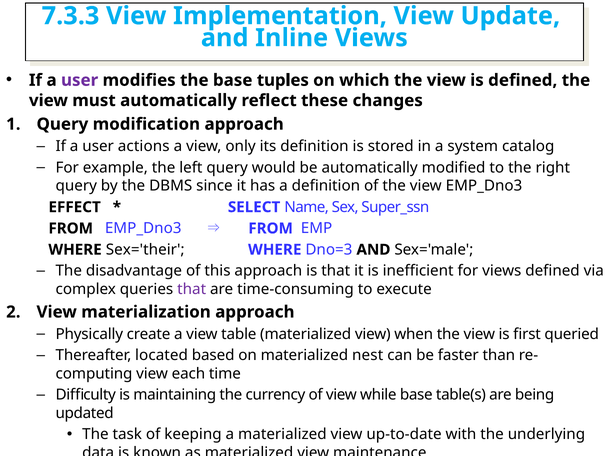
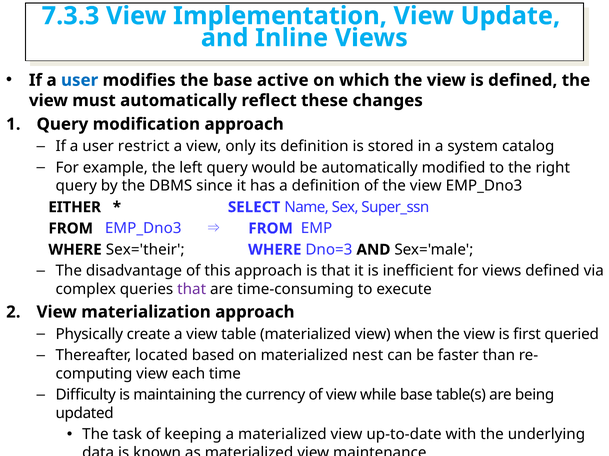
user colour: purple -> blue (80, 80)
tuples: tuples -> active (283, 80)
actions: actions -> restrict (144, 147)
EFFECT: EFFECT -> EITHER (75, 207)
